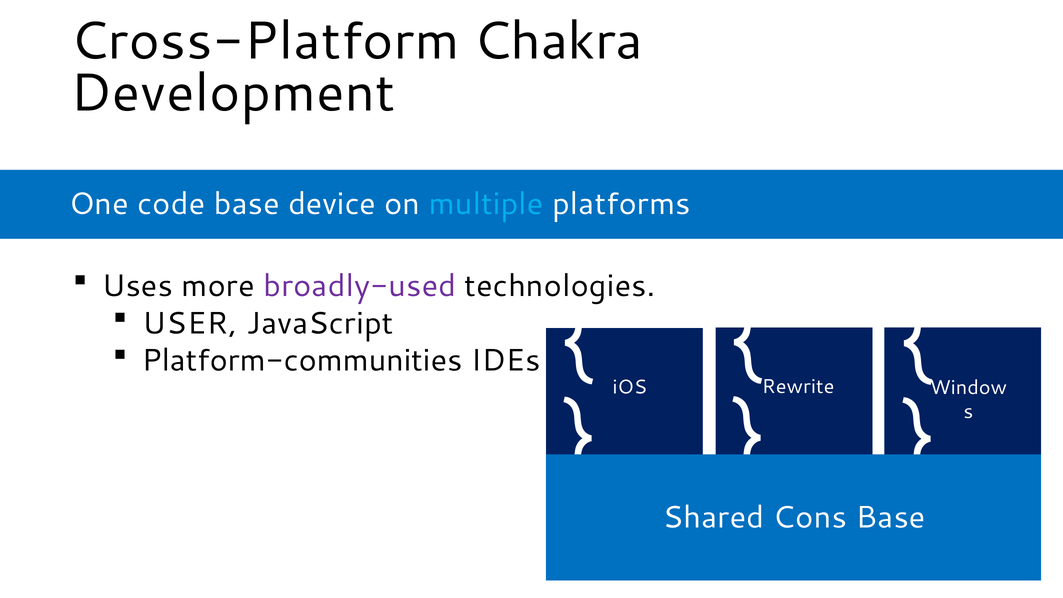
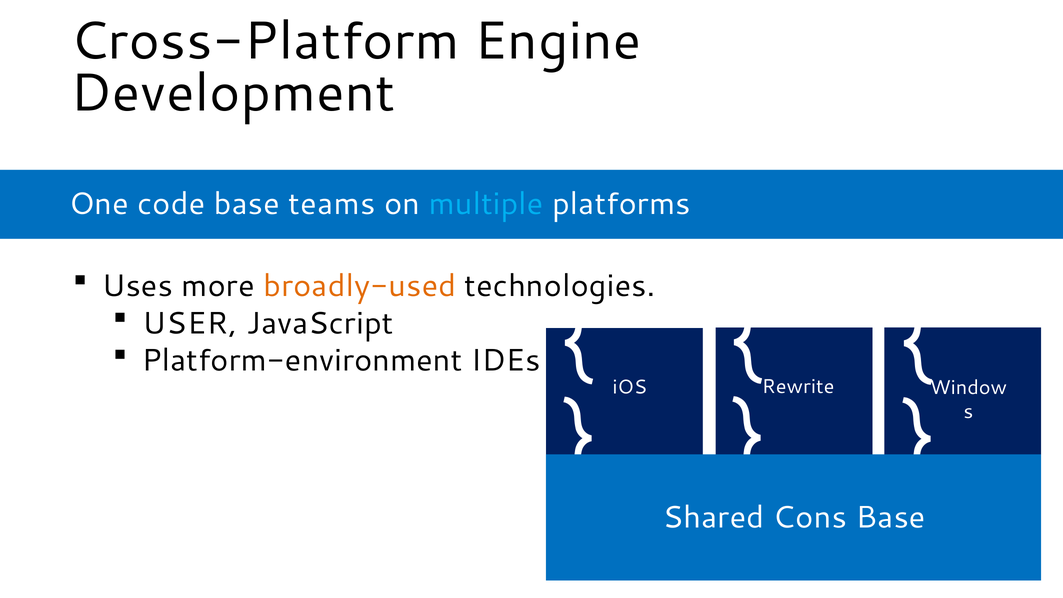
Chakra: Chakra -> Engine (558, 41)
device: device -> teams (332, 204)
broadly-used colour: purple -> orange (360, 286)
Platform-communities: Platform-communities -> Platform-environment (302, 361)
